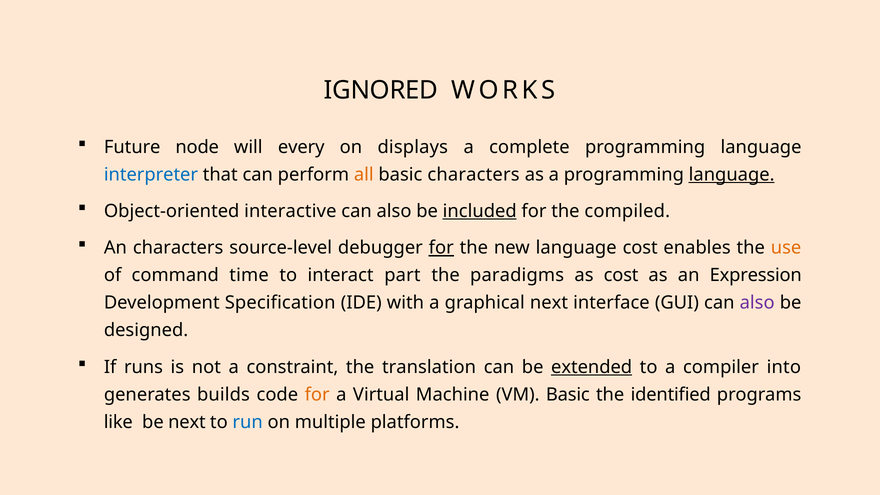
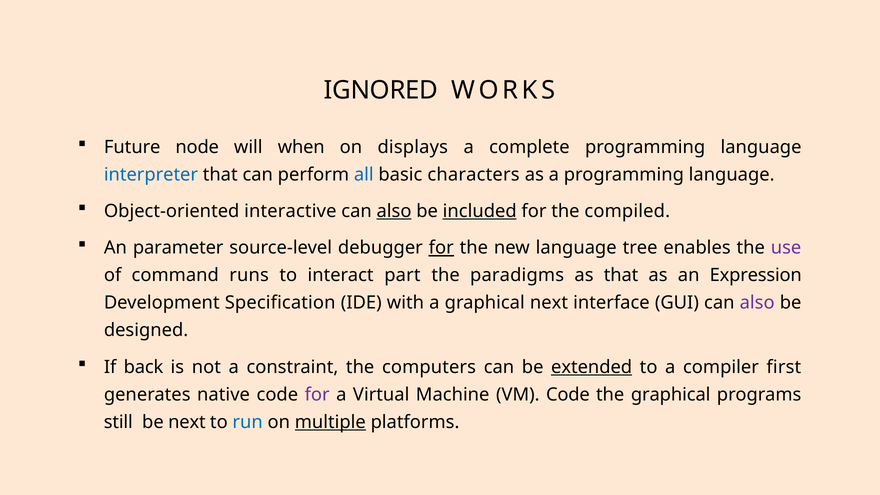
every: every -> when (301, 147)
all colour: orange -> blue (364, 175)
language underline: present -> none (732, 175)
also underline: none -> present (394, 211)
An characters: characters -> parameter (178, 248)
language cost: cost -> tree (640, 248)
use colour: orange -> purple (786, 248)
time: time -> runs (249, 275)
as cost: cost -> that (621, 275)
runs: runs -> back (144, 367)
translation: translation -> computers (429, 367)
into: into -> first (784, 367)
builds: builds -> native (224, 394)
for colour: orange -> purple (317, 394)
VM Basic: Basic -> Code (568, 394)
the identified: identified -> graphical (671, 394)
like: like -> still (118, 422)
multiple underline: none -> present (330, 422)
